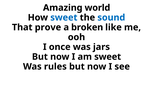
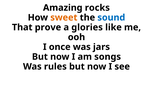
world: world -> rocks (97, 8)
sweet colour: blue -> orange (64, 18)
broken: broken -> glories (87, 27)
am sweet: sweet -> songs (108, 57)
